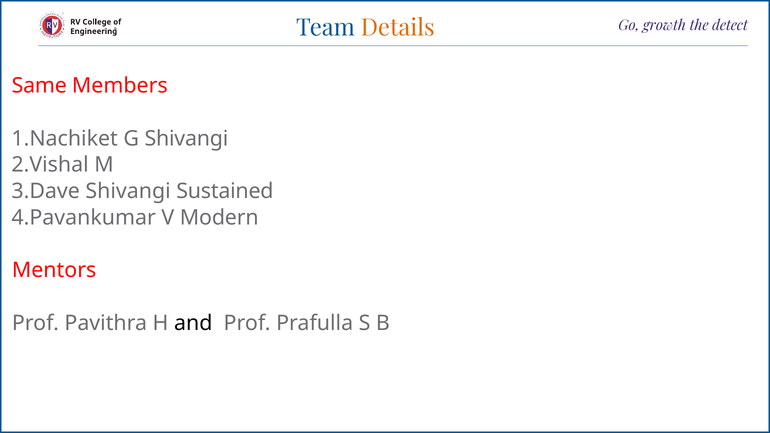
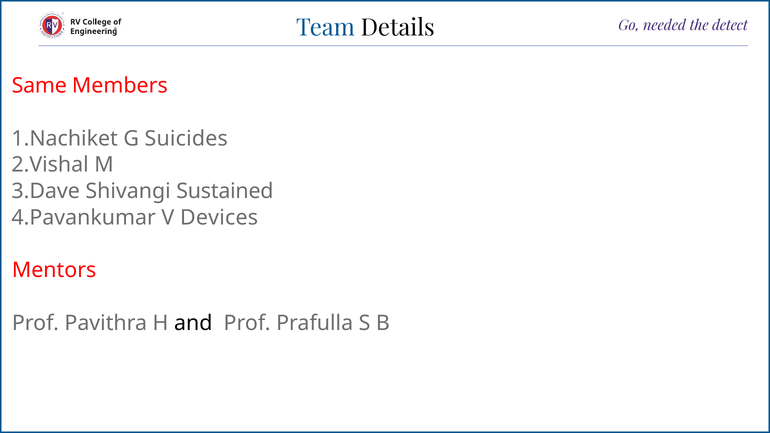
Details colour: orange -> black (398, 28)
growth: growth -> needed (665, 25)
G Shivangi: Shivangi -> Suicides (186, 139)
Modern: Modern -> Devices (219, 218)
